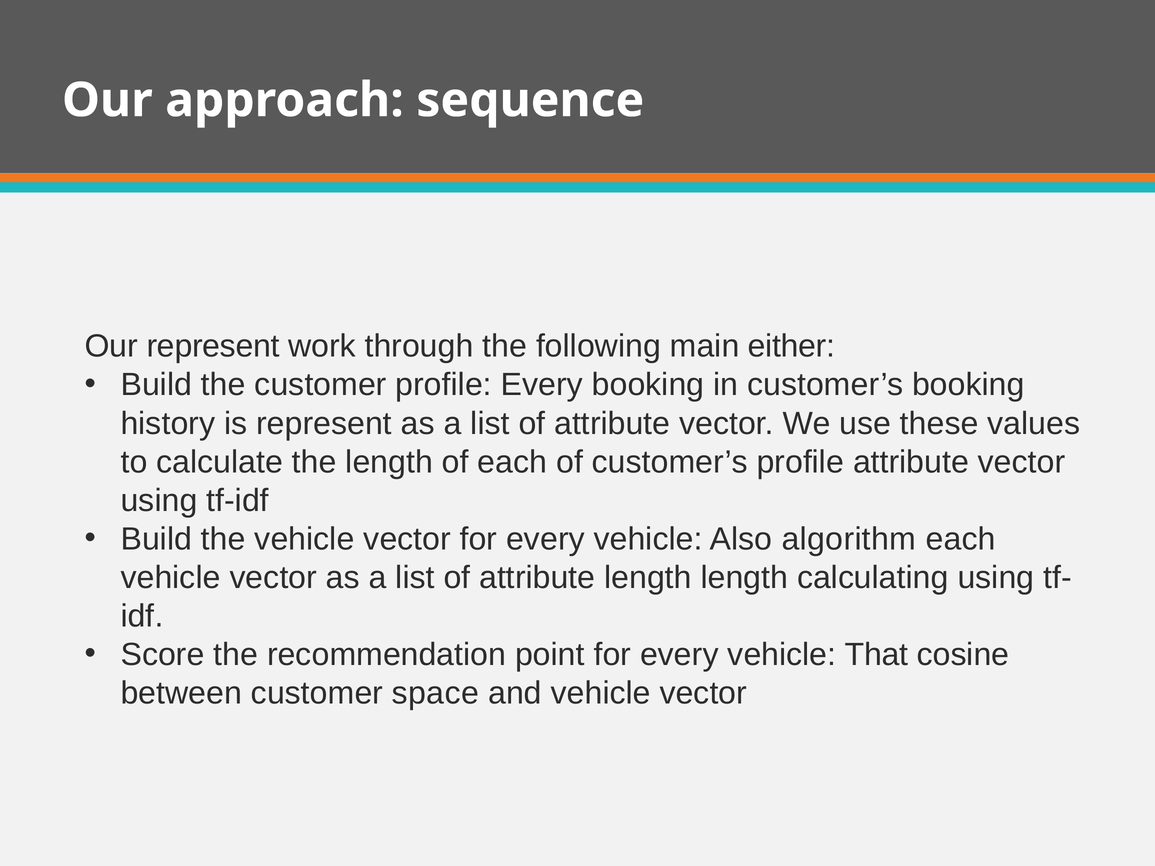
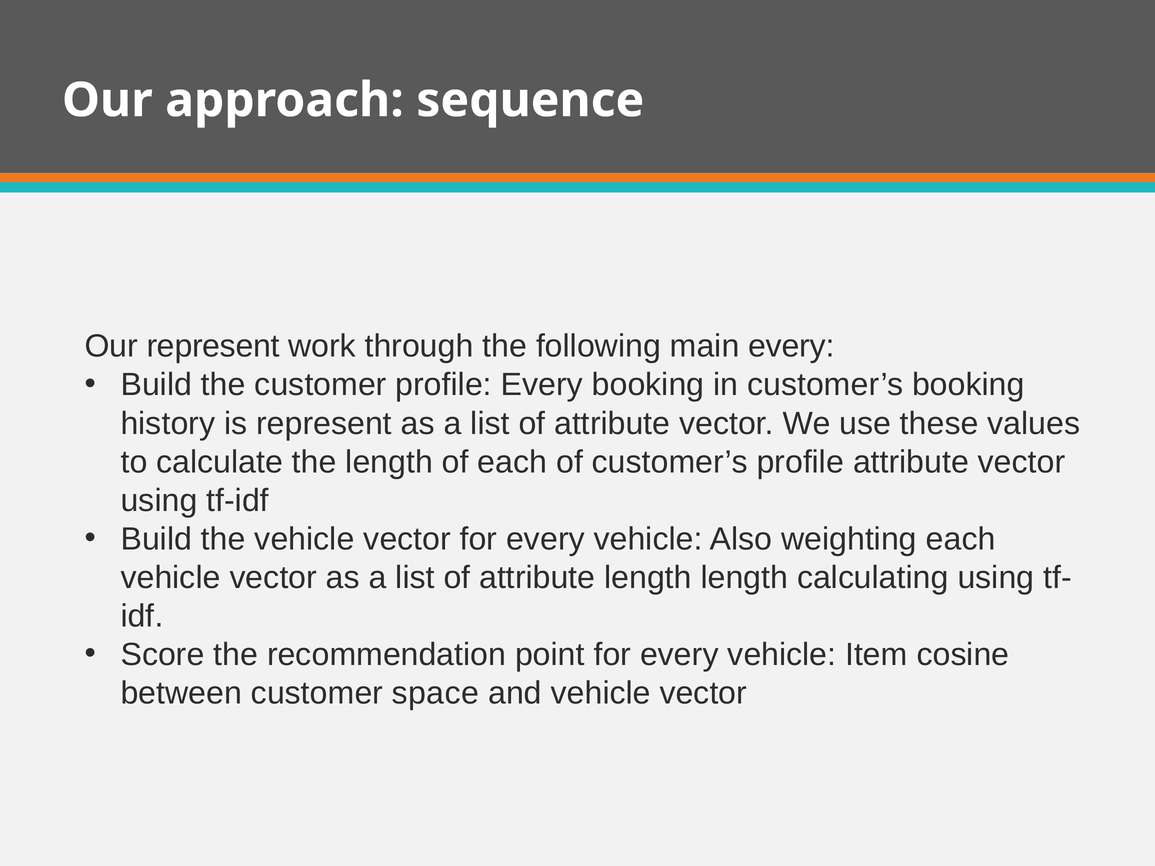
main either: either -> every (791, 347)
algorithm: algorithm -> weighting (849, 539)
That: That -> Item (876, 655)
